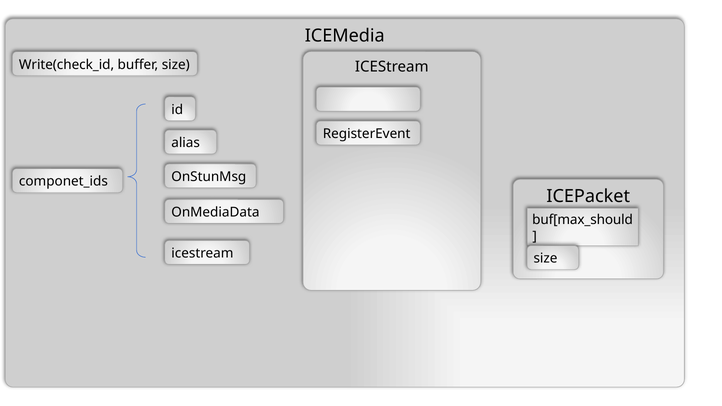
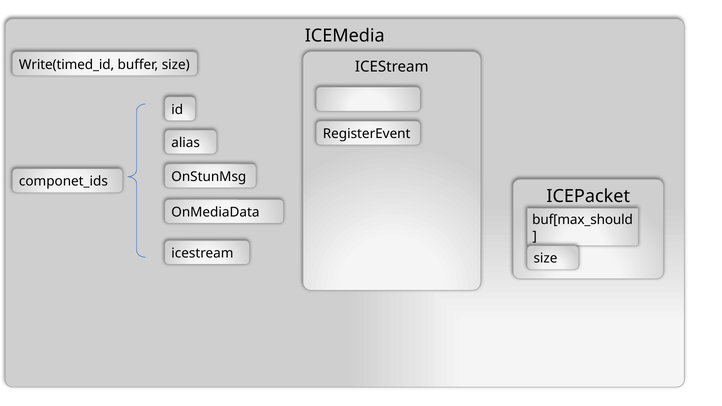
Write(check_id: Write(check_id -> Write(timed_id (67, 65)
